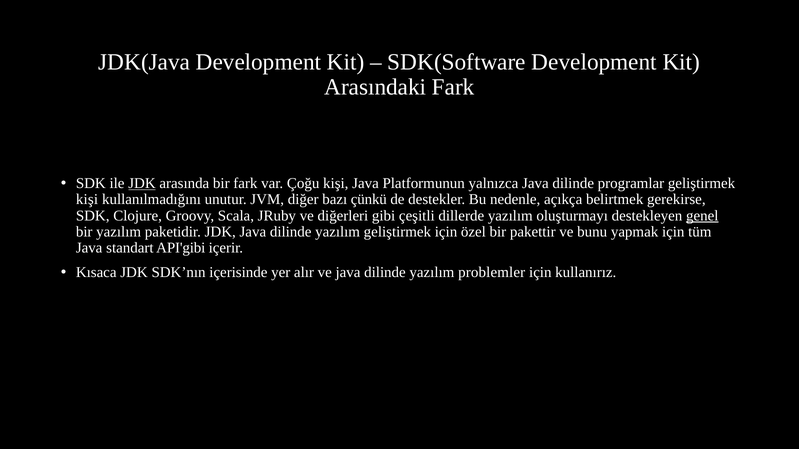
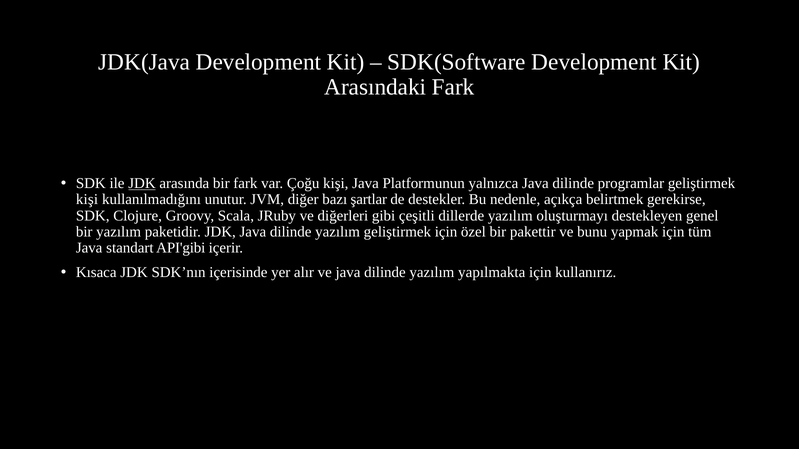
çünkü: çünkü -> şartlar (369, 200)
genel underline: present -> none (702, 216)
problemler: problemler -> yapılmakta (492, 273)
